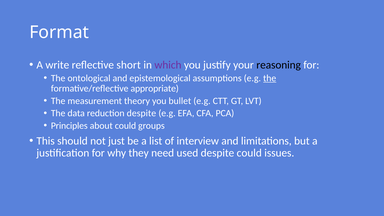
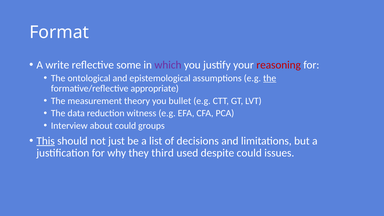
short: short -> some (129, 65)
reasoning colour: black -> red (279, 65)
reduction despite: despite -> witness (141, 113)
Principles: Principles -> Interview (69, 126)
This underline: none -> present (46, 141)
interview: interview -> decisions (198, 141)
need: need -> third (163, 153)
